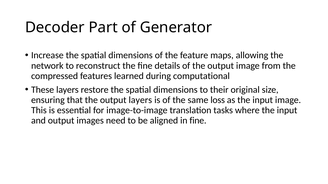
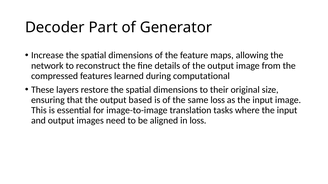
output layers: layers -> based (140, 100)
in fine: fine -> loss (198, 121)
